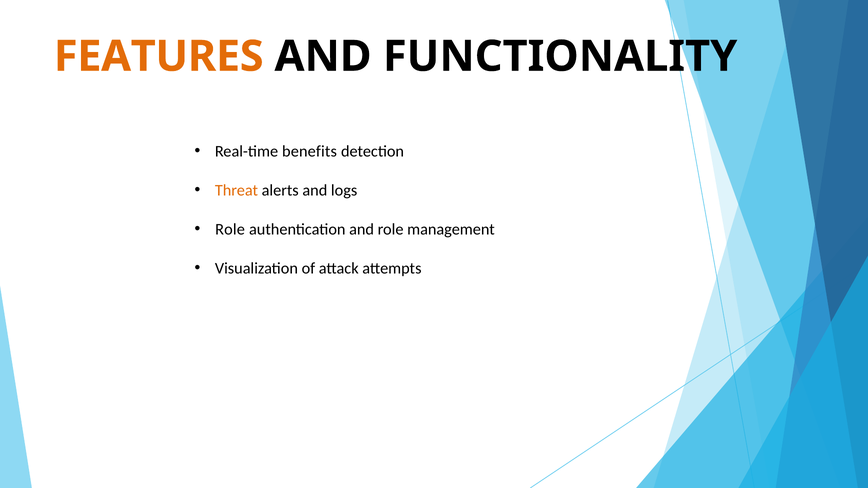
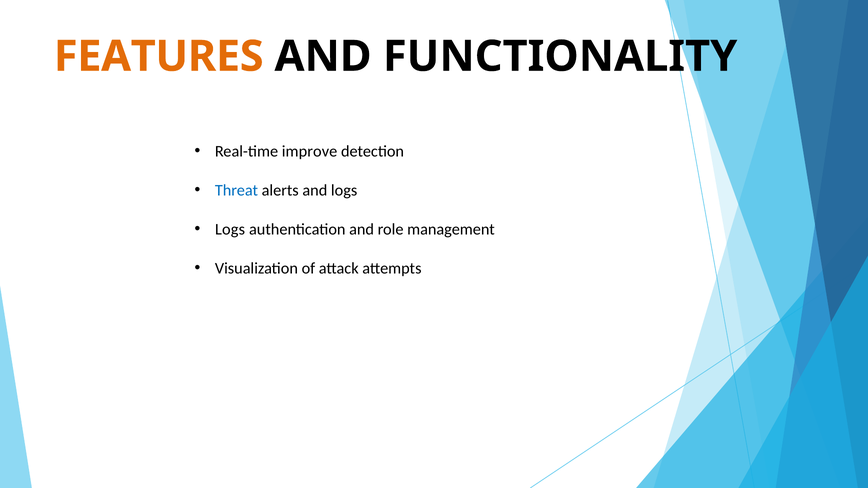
benefits: benefits -> improve (310, 151)
Threat colour: orange -> blue (236, 190)
Role: Role -> Logs (230, 230)
